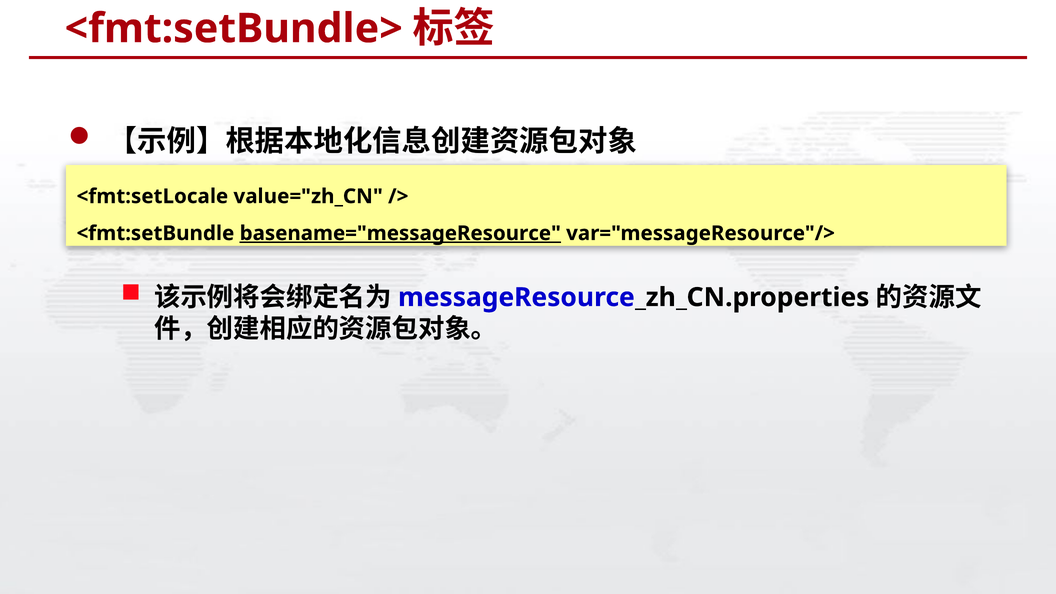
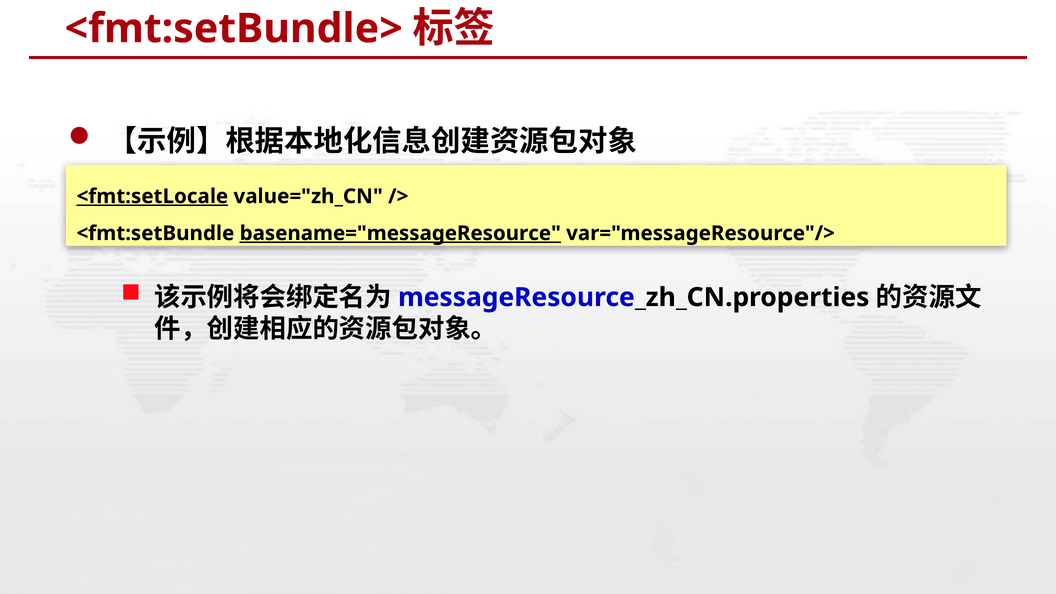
<fmt:setLocale underline: none -> present (152, 196)
